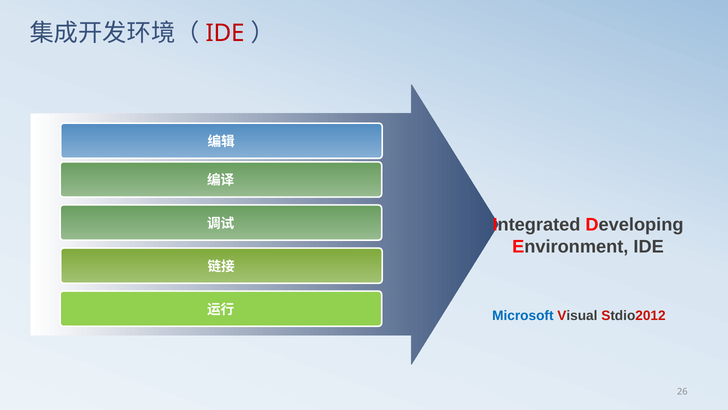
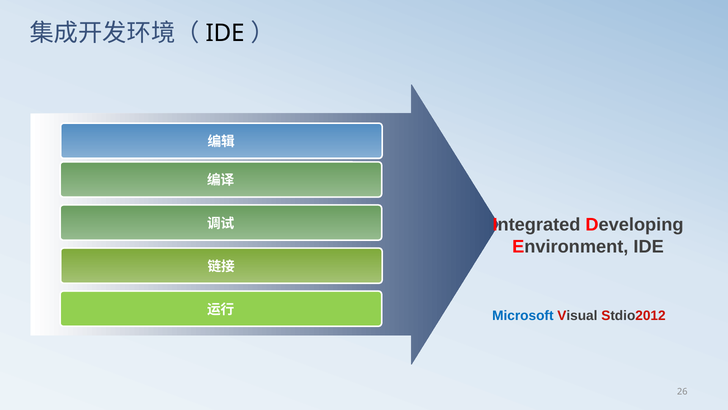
IDE colour: red -> black (225, 33)
